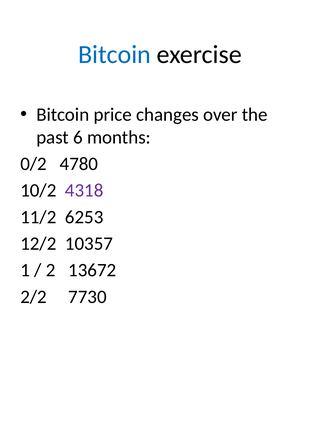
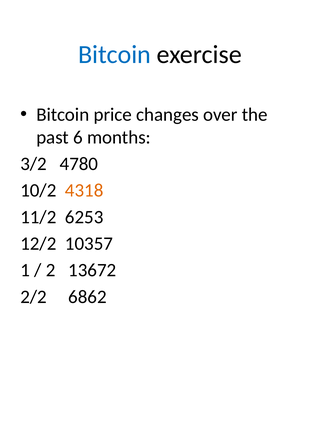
0/2: 0/2 -> 3/2 (34, 164)
4318 colour: purple -> orange (84, 190)
7730: 7730 -> 6862 (87, 297)
